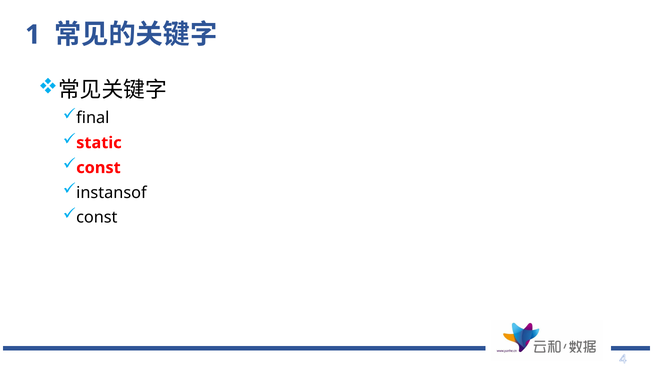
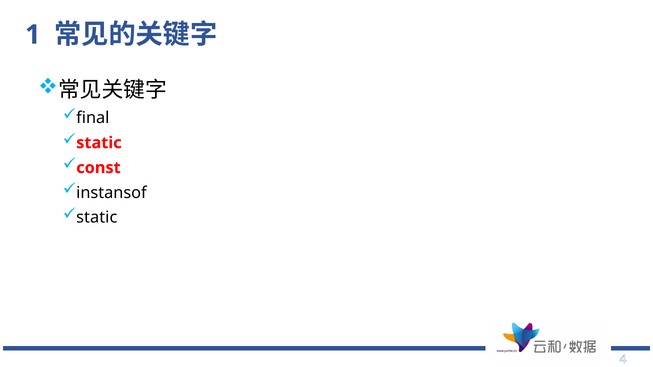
const: const -> static (97, 218)
